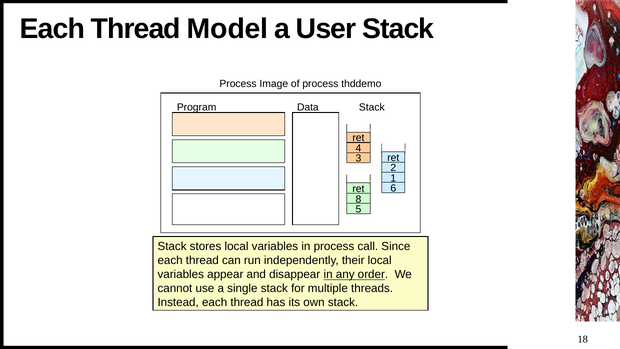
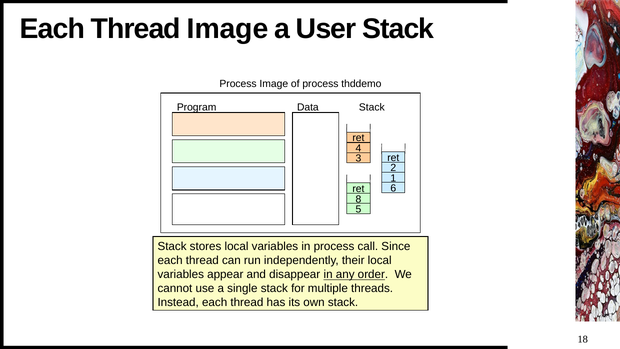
Thread Model: Model -> Image (228, 29)
